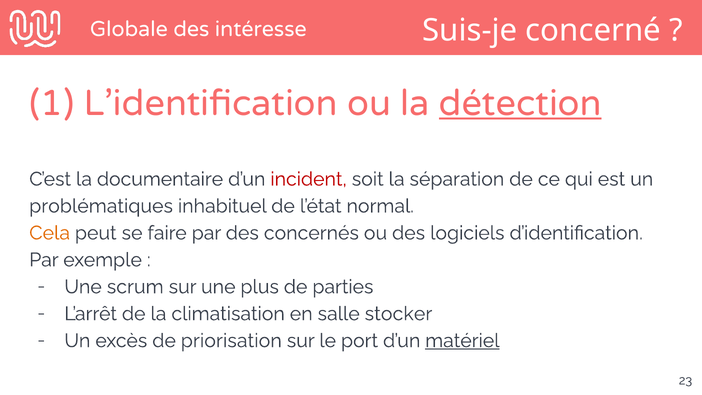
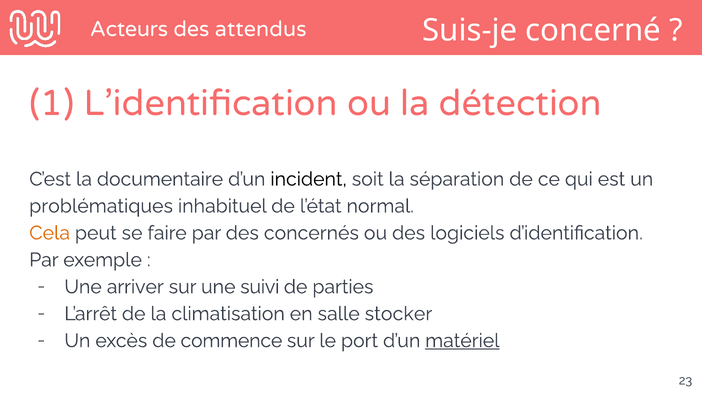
Globale: Globale -> Acteurs (129, 29)
intéresse: intéresse -> attendus (261, 29)
détection underline: present -> none (520, 103)
incident colour: red -> black (309, 179)
scrum: scrum -> arriver (135, 287)
plus: plus -> suivi (260, 287)
priorisation: priorisation -> commence (231, 341)
